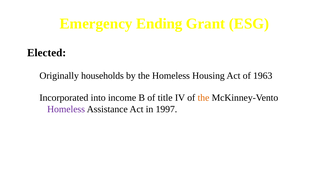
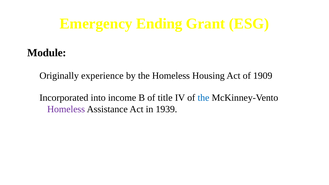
Elected: Elected -> Module (47, 53)
households: households -> experience (102, 76)
1963: 1963 -> 1909 (263, 76)
the colour: orange -> blue (203, 98)
1997: 1997 -> 1939 (166, 109)
